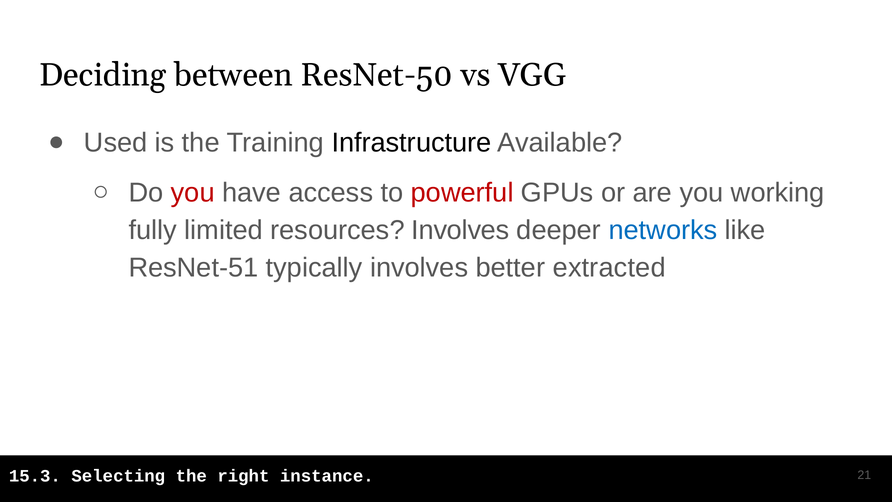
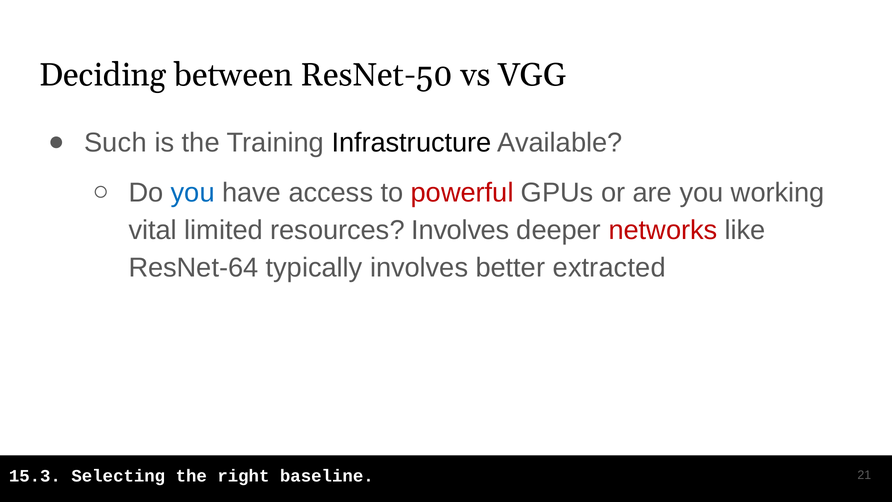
Used: Used -> Such (116, 143)
you colour: red -> blue (193, 193)
fully: fully -> vital (153, 230)
networks colour: blue -> red (663, 230)
ResNet-51: ResNet-51 -> ResNet-64 (193, 268)
instance: instance -> baseline (327, 476)
